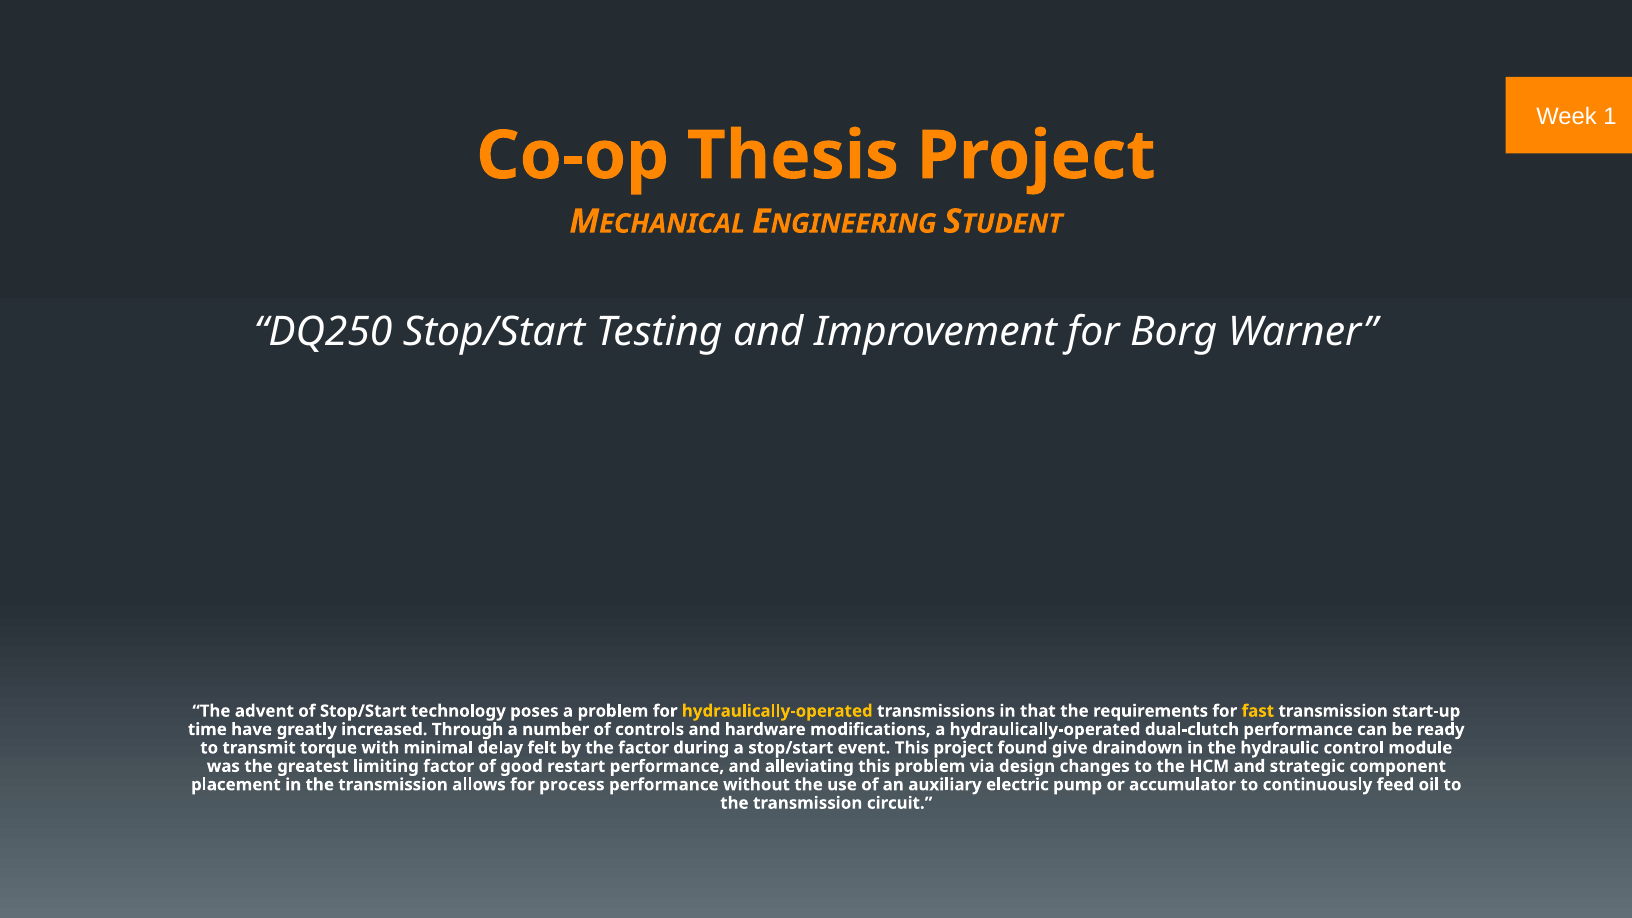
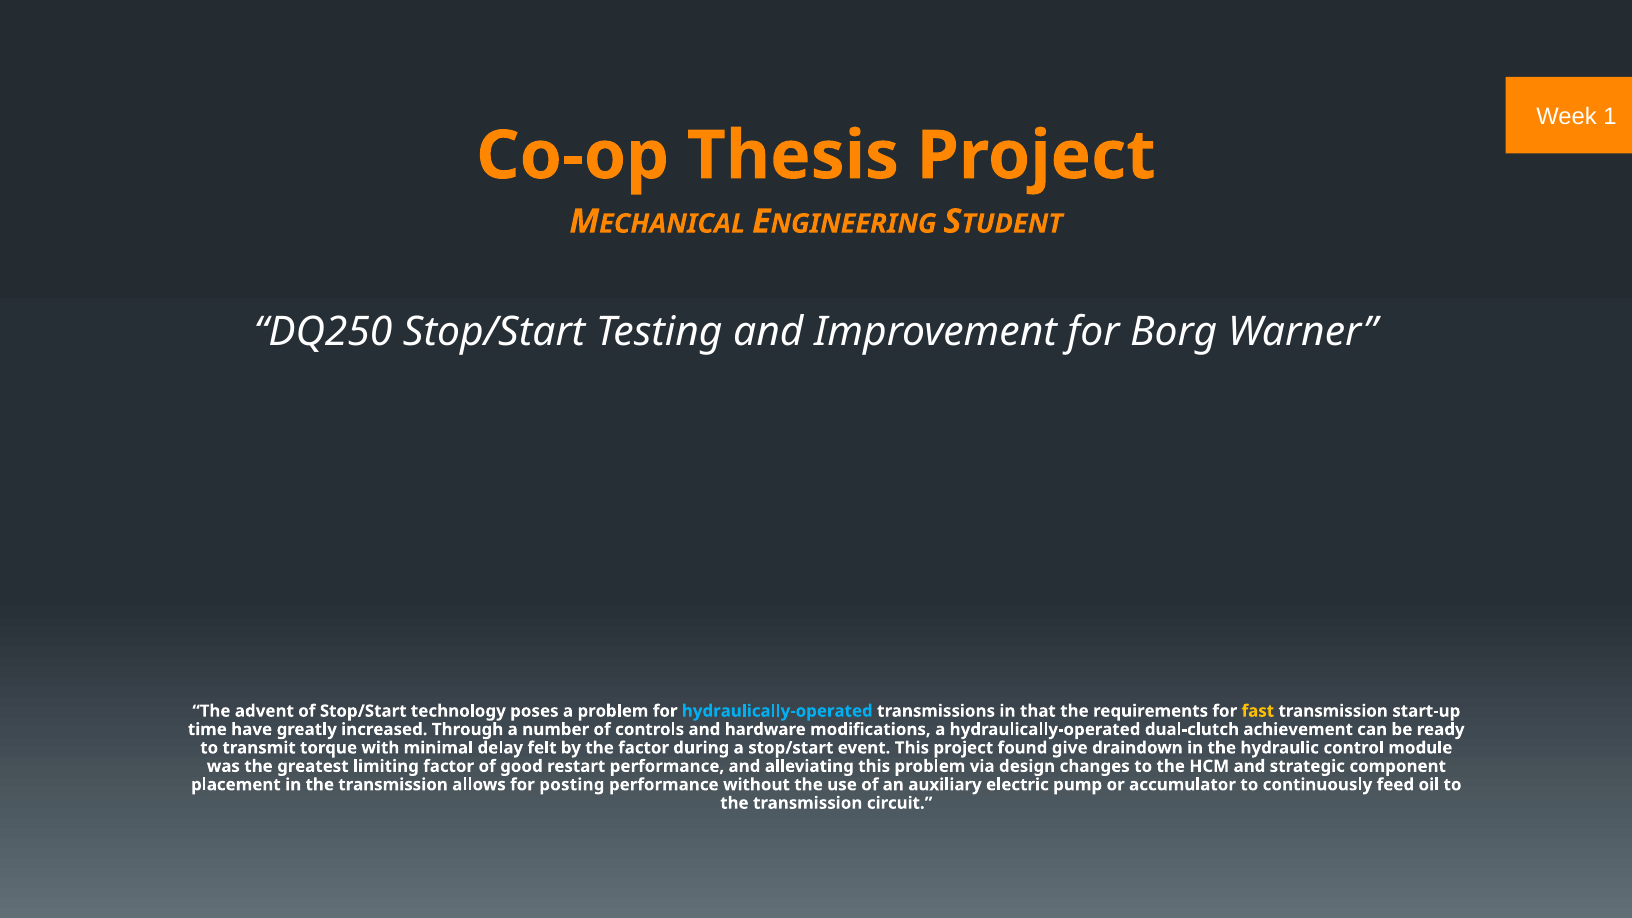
hydraulically-operated colour: yellow -> light blue (777, 711)
dual-clutch performance: performance -> achievement (1298, 729)
process: process -> posting (572, 785)
